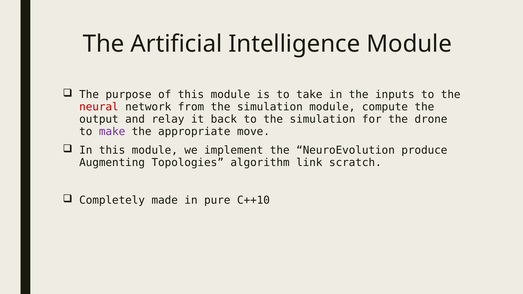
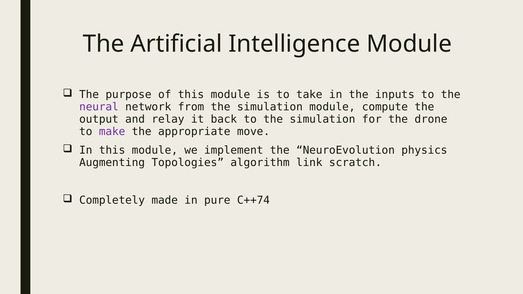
neural colour: red -> purple (99, 107)
produce: produce -> physics (424, 150)
C++10: C++10 -> C++74 (253, 200)
